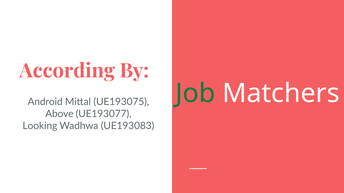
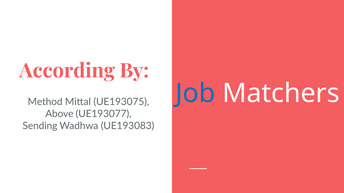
Job colour: green -> blue (195, 93)
Android: Android -> Method (45, 102)
Looking: Looking -> Sending (40, 126)
